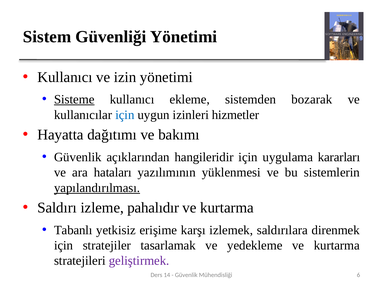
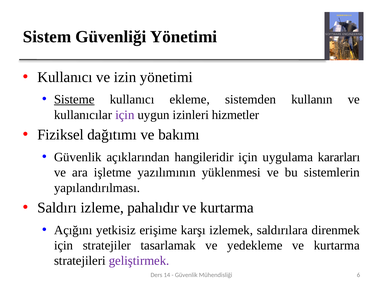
bozarak: bozarak -> kullanın (312, 99)
için colour: blue -> purple (125, 115)
Hayatta: Hayatta -> Fiziksel (60, 134)
hataları: hataları -> işletme (113, 172)
yapılandırılması underline: present -> none (97, 187)
Tabanlı: Tabanlı -> Açığını (73, 229)
